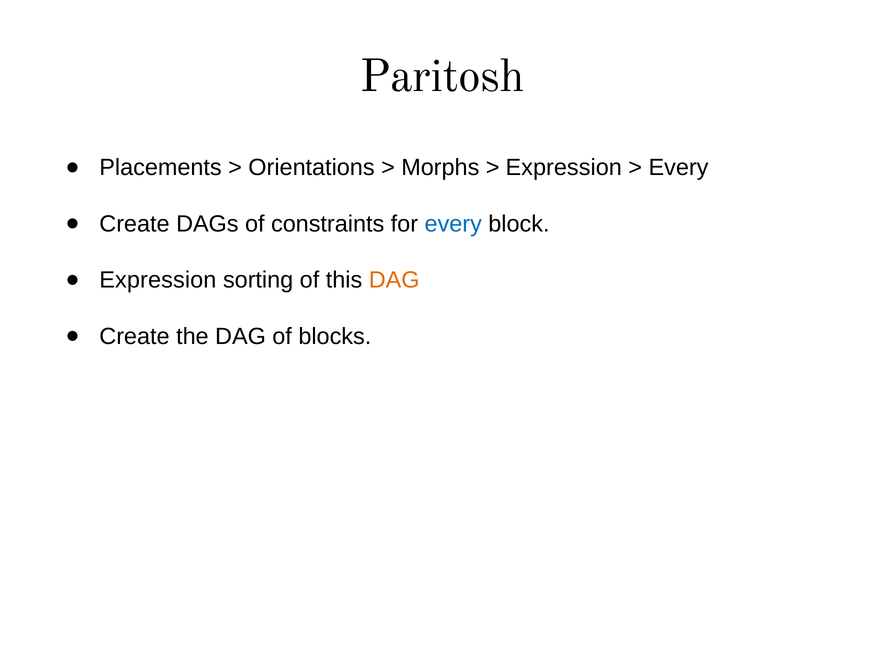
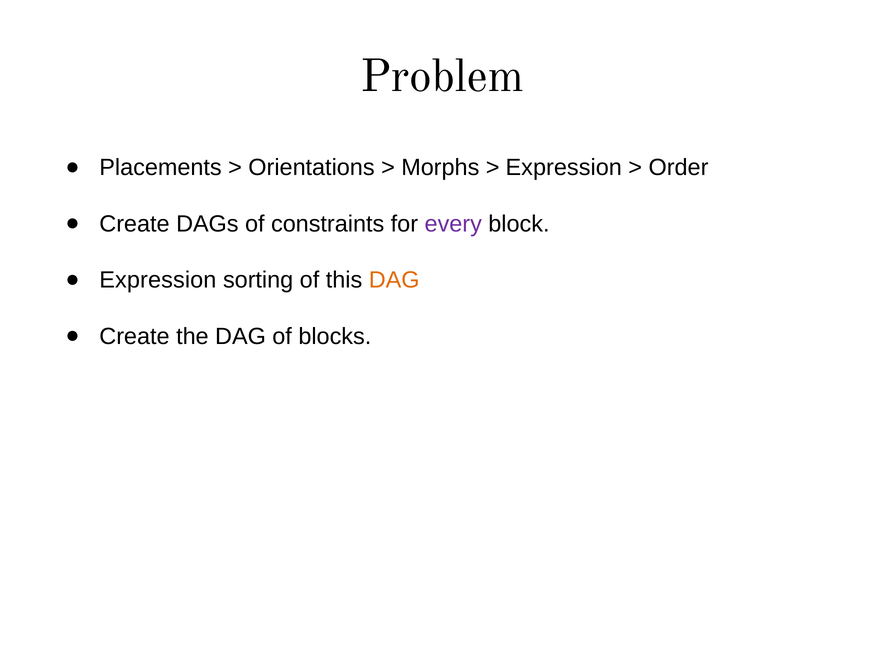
Paritosh: Paritosh -> Problem (442, 76)
Every: Every -> Order (679, 168)
every colour: blue -> purple (453, 224)
